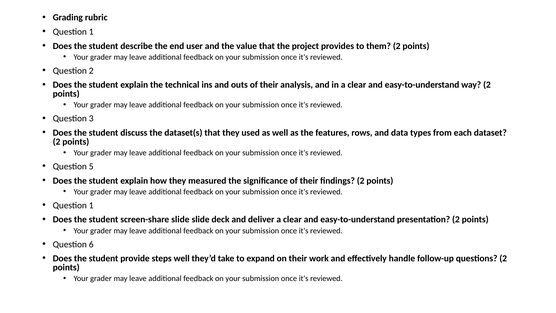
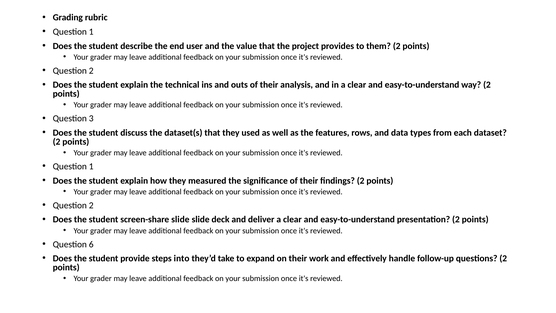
5: 5 -> 1 (91, 166)
1: 1 -> 2 (91, 205)
steps well: well -> into (182, 258)
